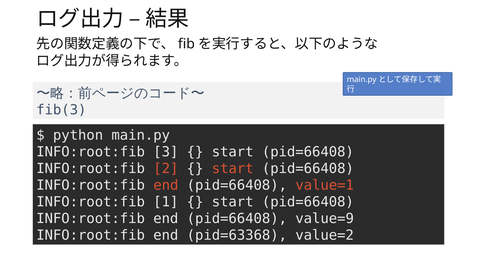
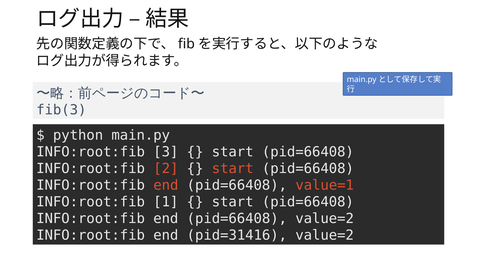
pid=66408 value=9: value=9 -> value=2 (325, 219)
pid=63368: pid=63368 -> pid=31416 (237, 236)
